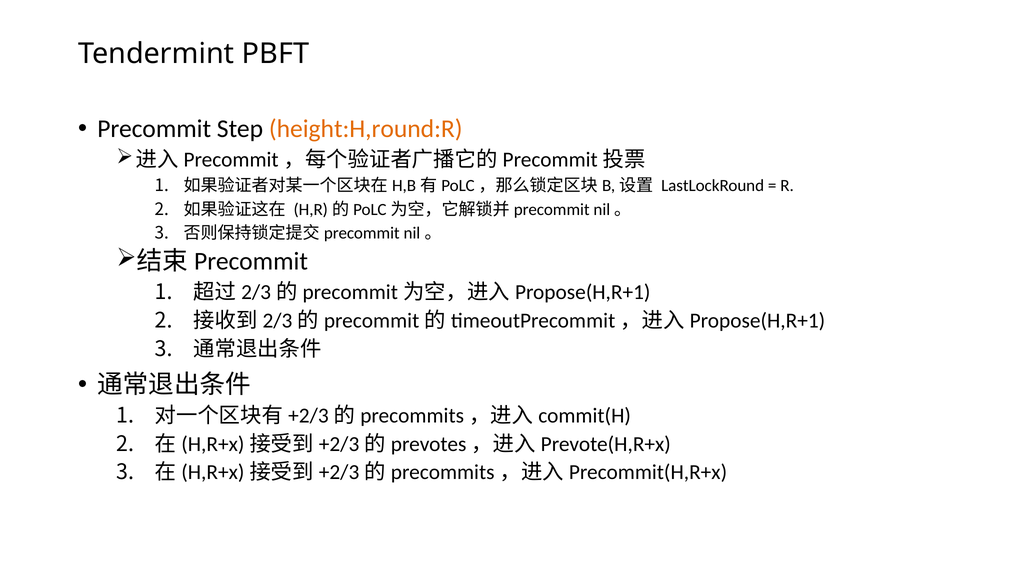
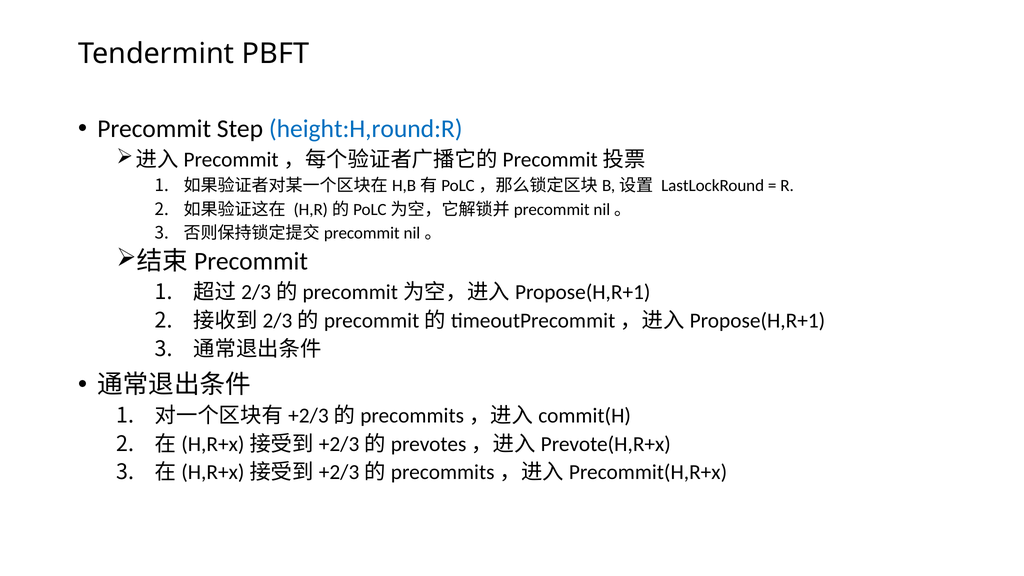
height:H,round:R colour: orange -> blue (366, 129)
